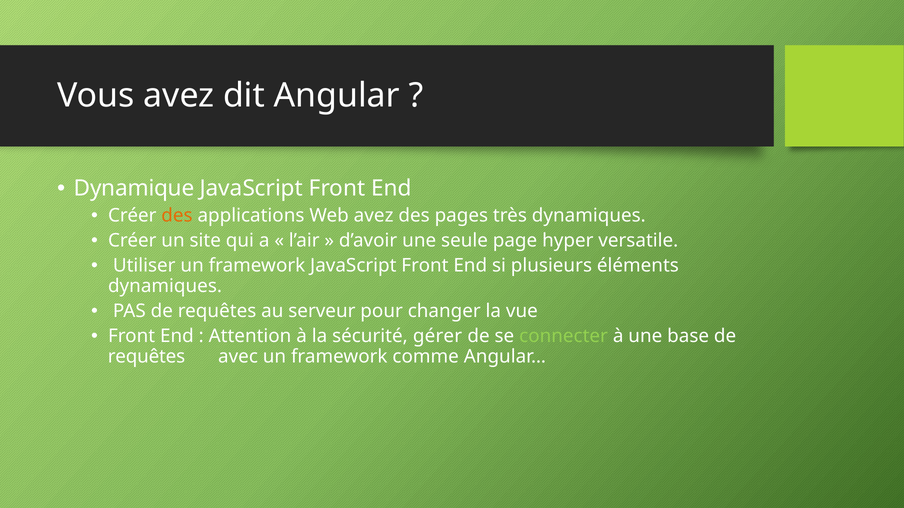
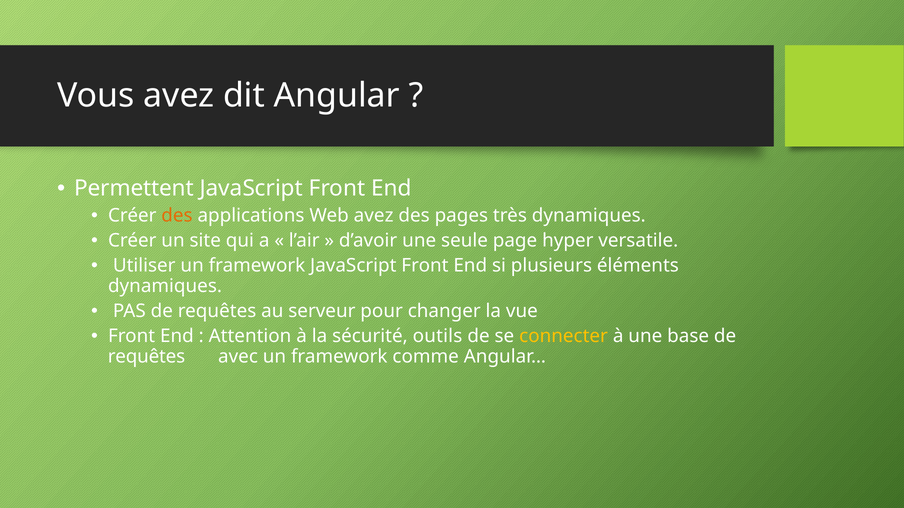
Dynamique: Dynamique -> Permettent (134, 189)
gérer: gérer -> outils (438, 336)
connecter colour: light green -> yellow (564, 336)
